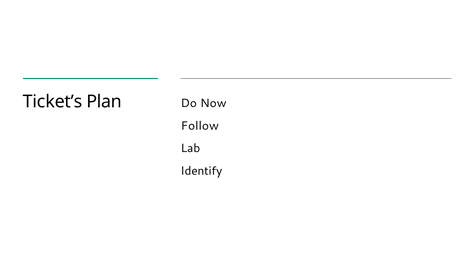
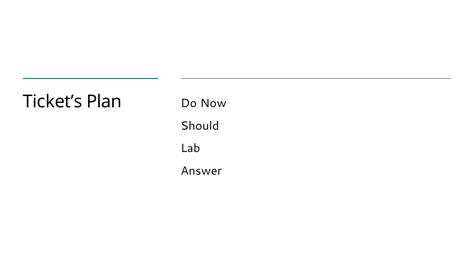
Follow: Follow -> Should (200, 126)
Identify: Identify -> Answer (201, 171)
